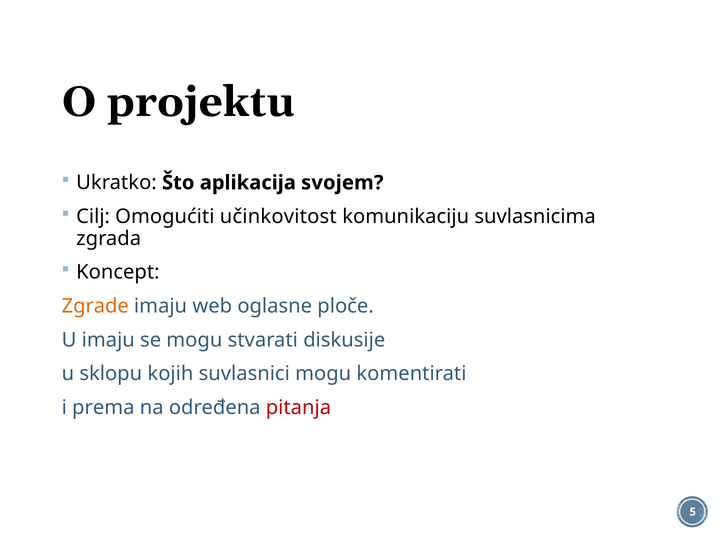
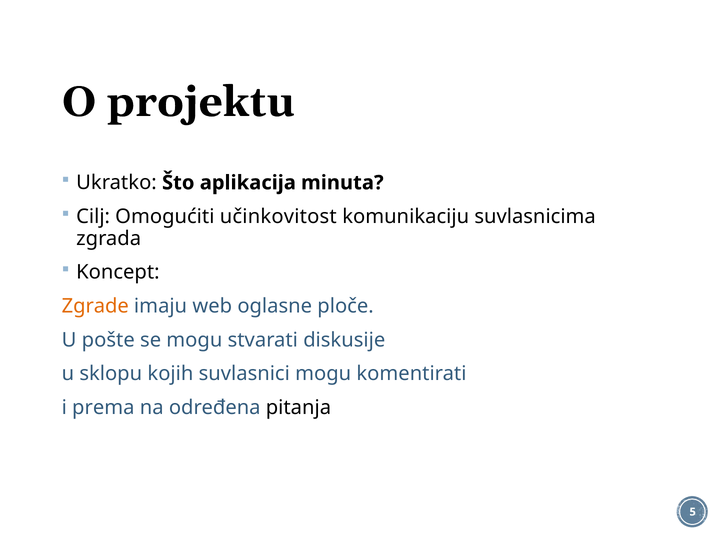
svojem: svojem -> minuta (342, 183)
U imaju: imaju -> pošte (108, 340)
pitanja colour: red -> black (298, 408)
